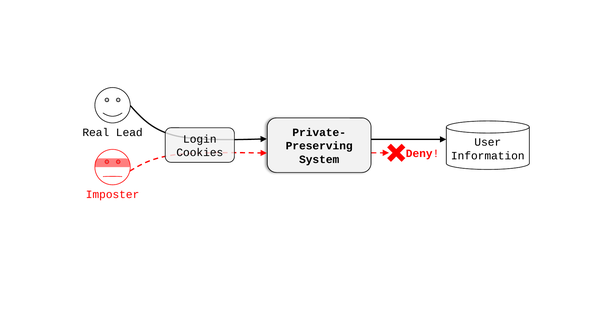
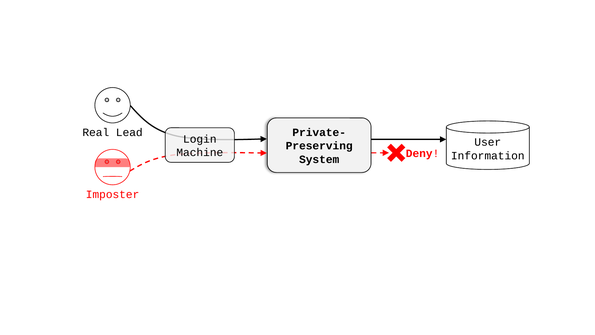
Cookies: Cookies -> Machine (200, 152)
